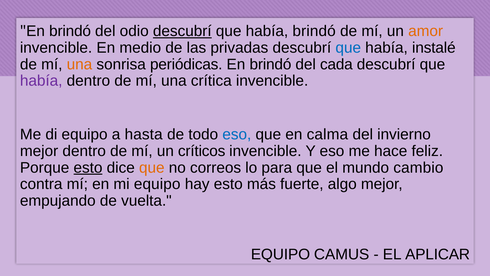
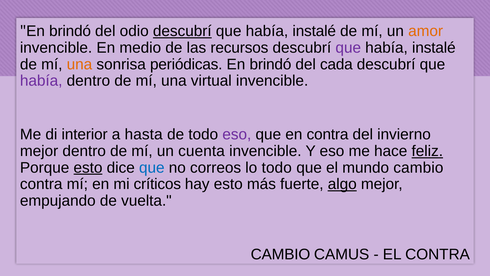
brindó: brindó -> instalé (314, 31)
privadas: privadas -> recursos (239, 48)
que colour: blue -> purple (348, 48)
crítica: crítica -> virtual (211, 81)
di equipo: equipo -> interior (85, 134)
eso colour: blue -> purple (237, 134)
en calma: calma -> contra (328, 134)
críticos: críticos -> cuenta (202, 151)
feliz underline: none -> present (427, 151)
que colour: orange -> blue (152, 167)
lo para: para -> todo (277, 167)
mi equipo: equipo -> críticos (157, 184)
algo underline: none -> present (342, 184)
EQUIPO: EQUIPO -> CAMBIO (281, 254)
EL APLICAR: APLICAR -> CONTRA (438, 254)
